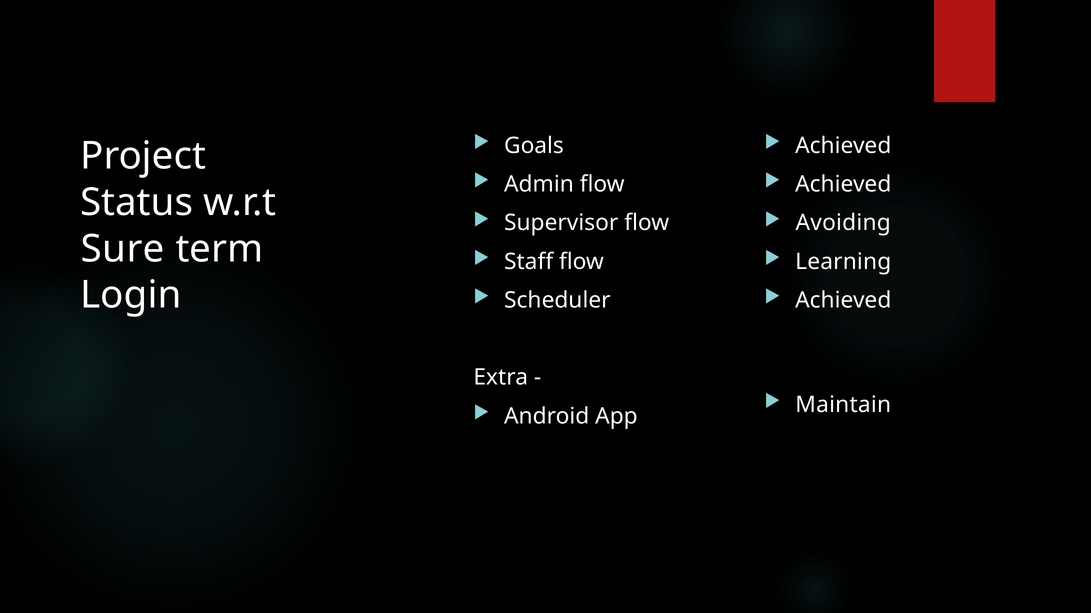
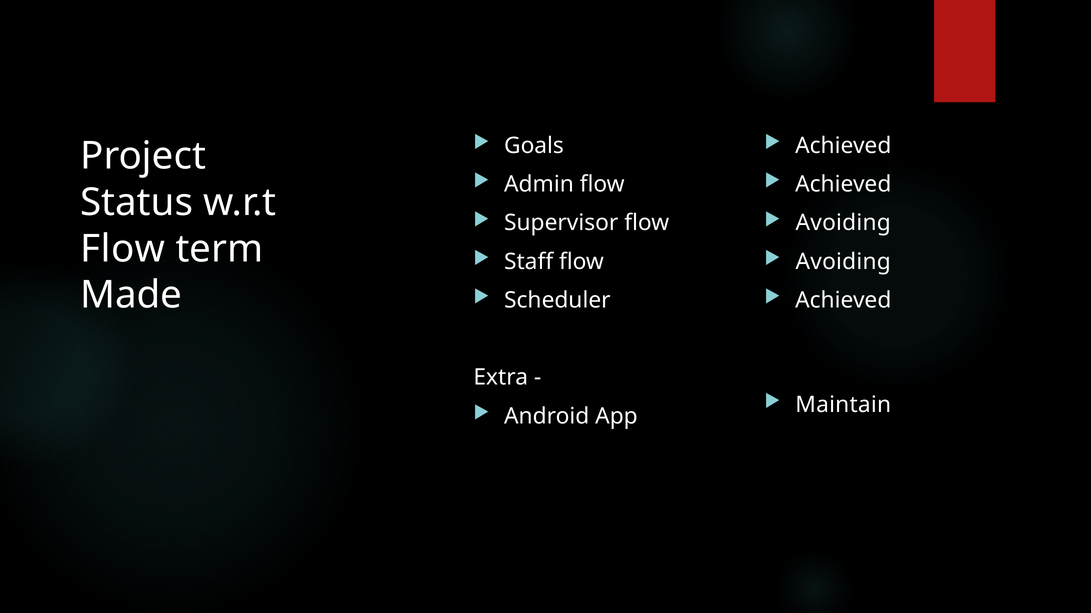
Sure: Sure -> Flow (123, 249)
Learning: Learning -> Avoiding (843, 262)
Login: Login -> Made (131, 295)
